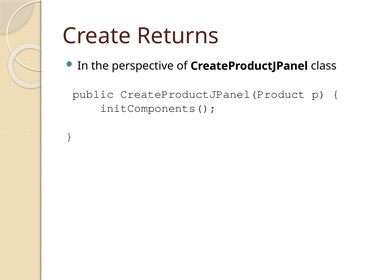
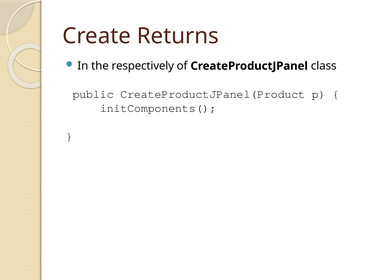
perspective: perspective -> respectively (143, 66)
